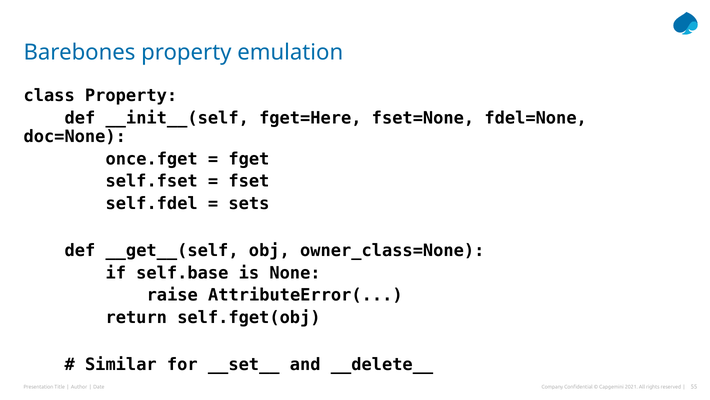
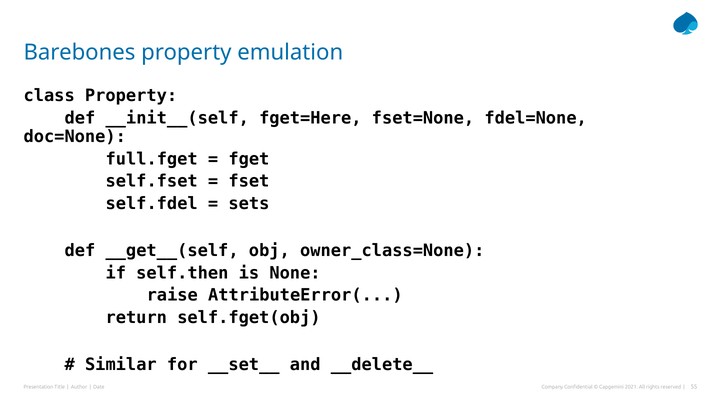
once.fget: once.fget -> full.fget (152, 159)
self.base: self.base -> self.then (182, 273)
